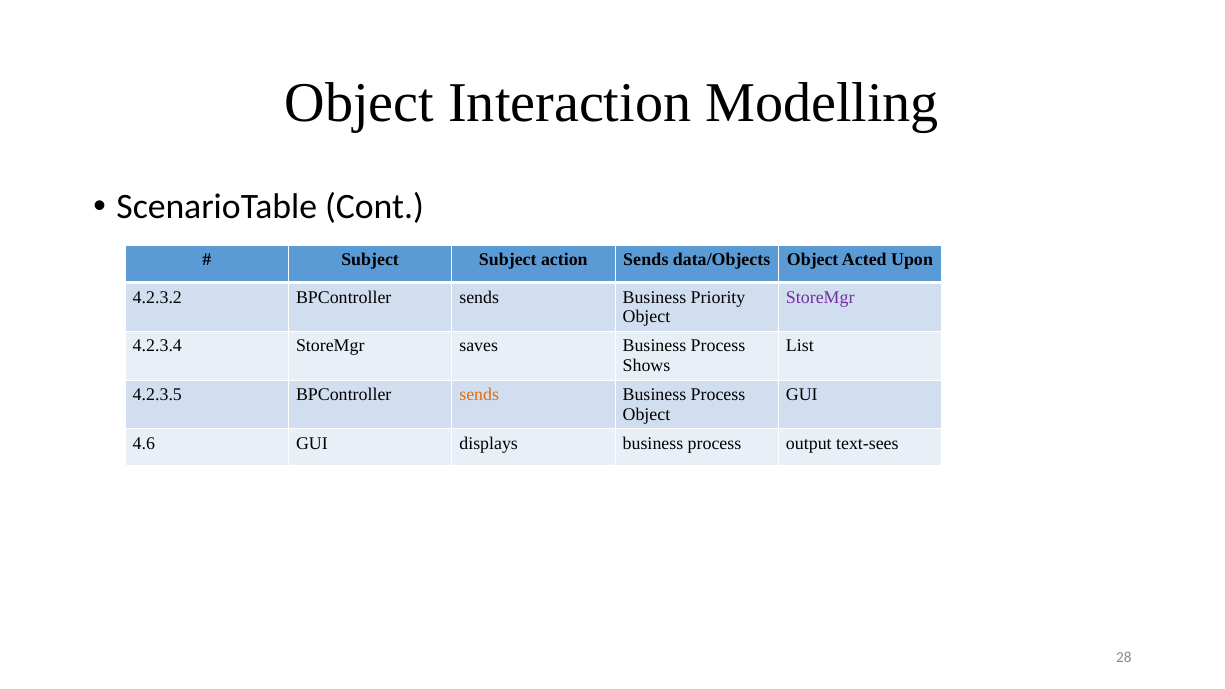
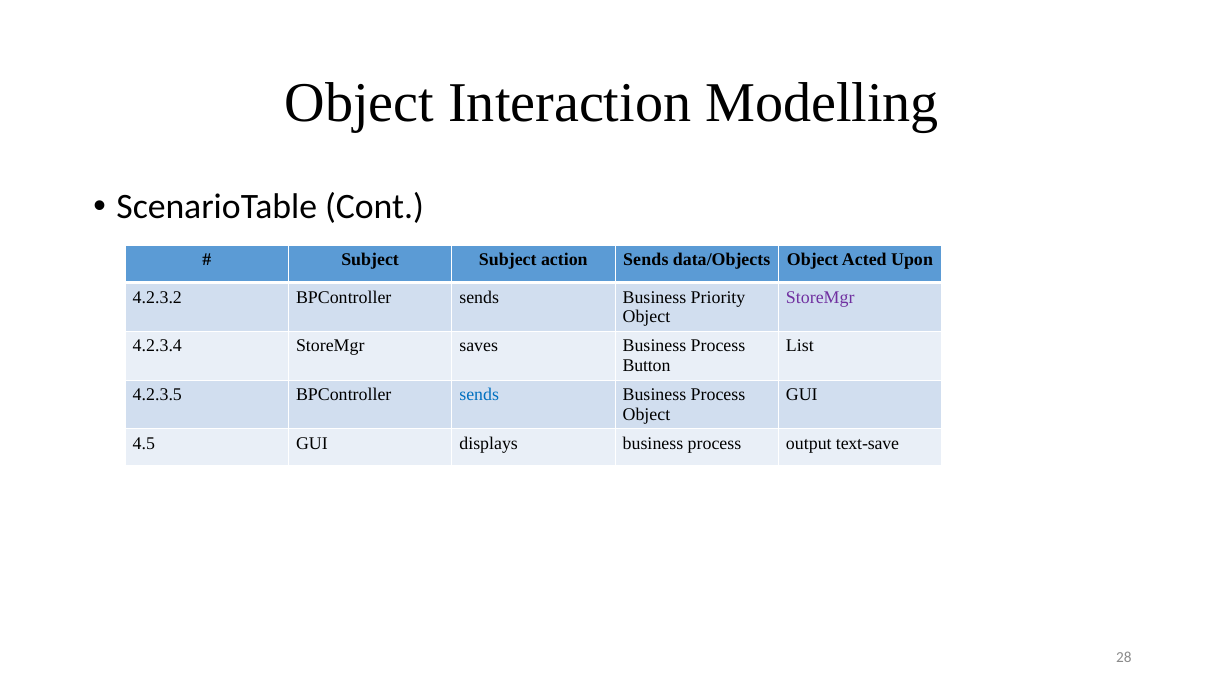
Shows: Shows -> Button (647, 366)
sends colour: orange -> blue (479, 395)
4.6: 4.6 -> 4.5 (144, 443)
text-sees: text-sees -> text-save (867, 443)
